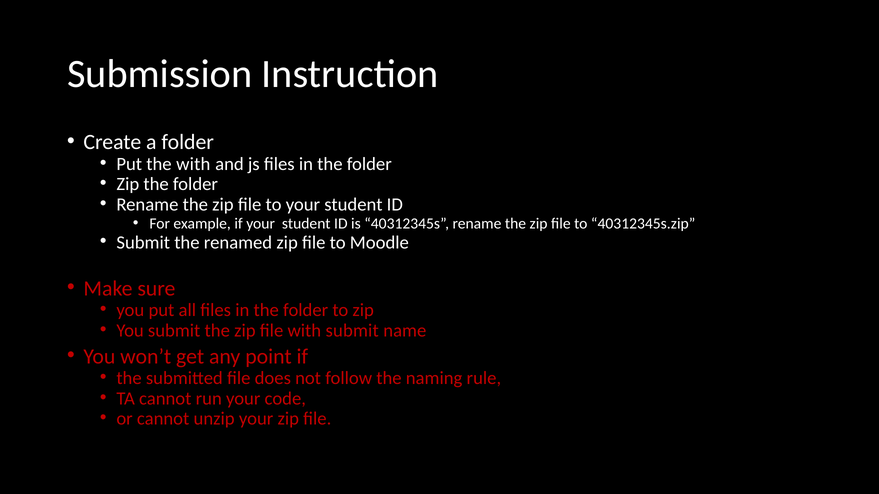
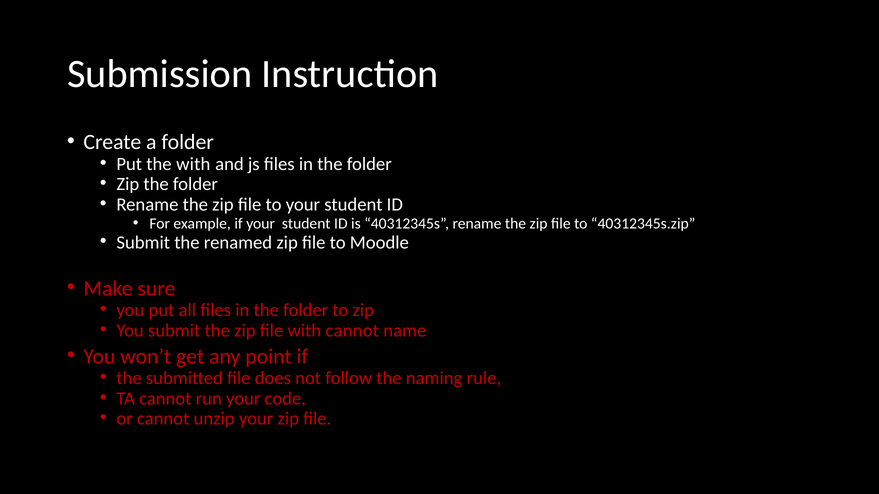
with submit: submit -> cannot (352, 331)
